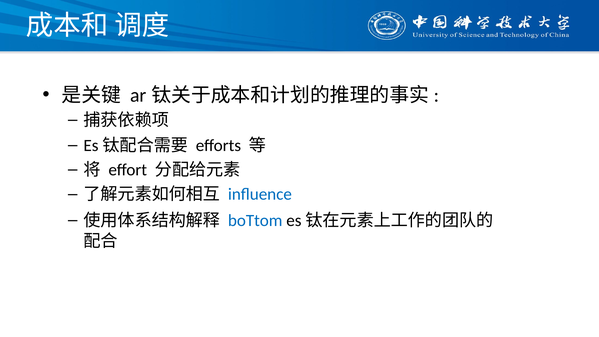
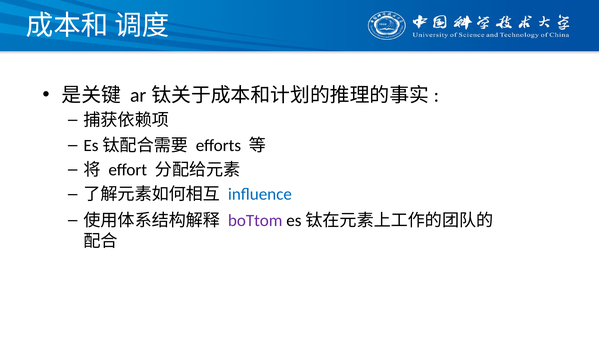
boTtom colour: blue -> purple (255, 221)
